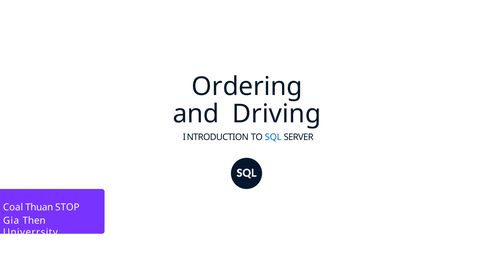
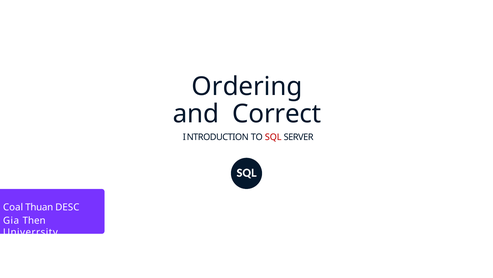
Driving: Driving -> Correct (277, 114)
SQL colour: blue -> red (273, 137)
STOP: STOP -> DESC (67, 207)
